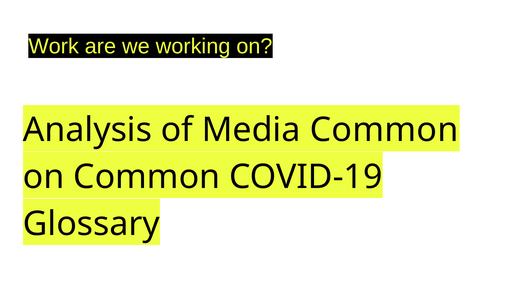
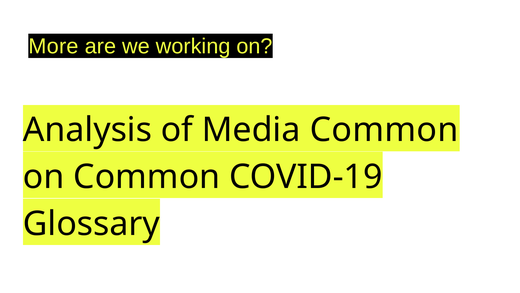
Work: Work -> More (53, 46)
